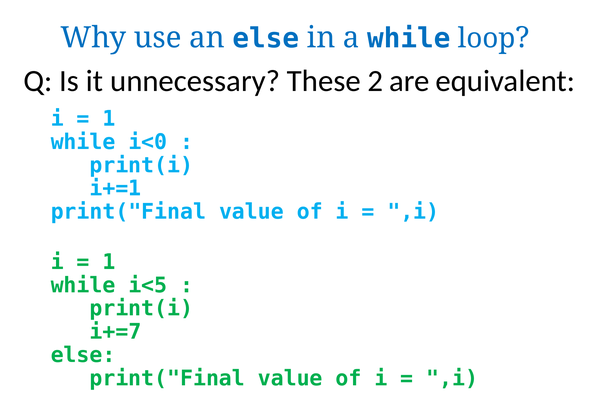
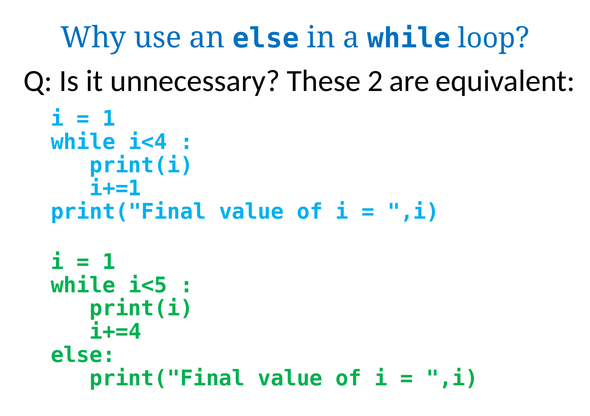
i<0: i<0 -> i<4 (148, 142)
i+=7: i+=7 -> i+=4 (115, 332)
